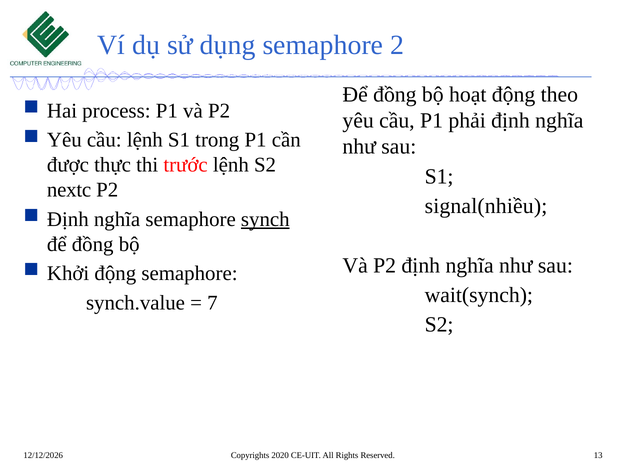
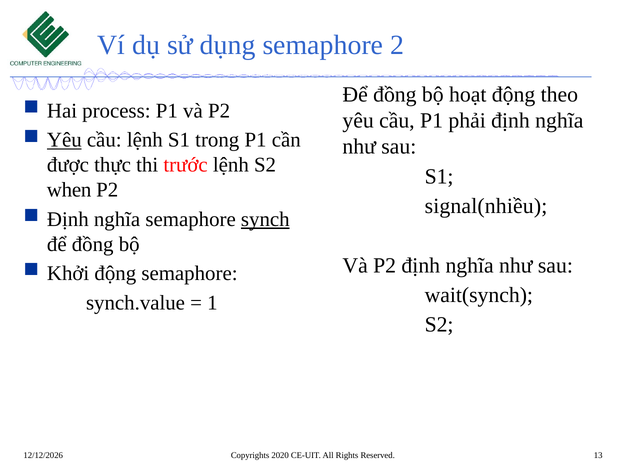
Yêu underline: none -> present (64, 140)
nextc: nextc -> when (69, 190)
7: 7 -> 1 (212, 303)
